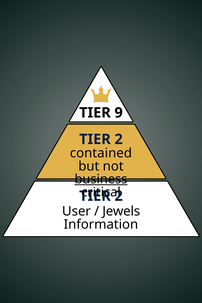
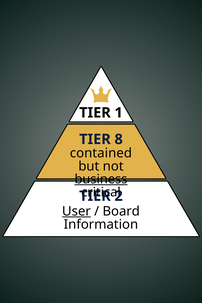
9: 9 -> 1 (119, 113)
2: 2 -> 8 (119, 139)
User underline: none -> present (76, 211)
Jewels: Jewels -> Board (121, 211)
